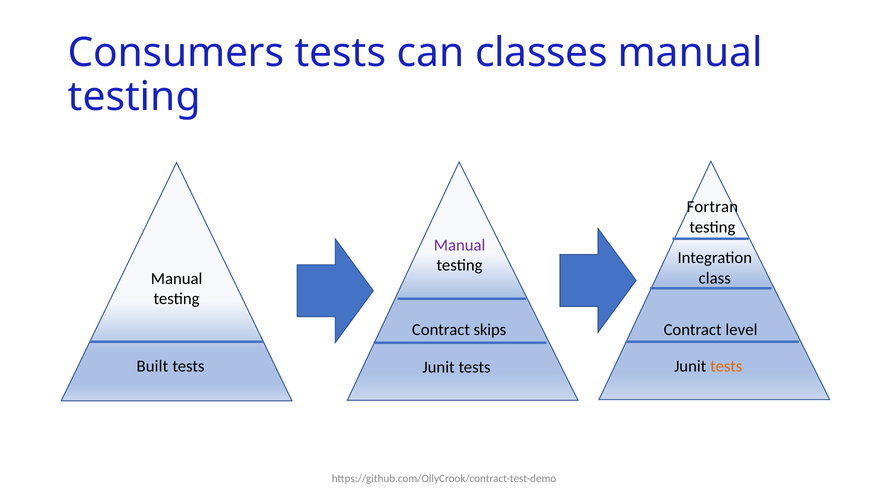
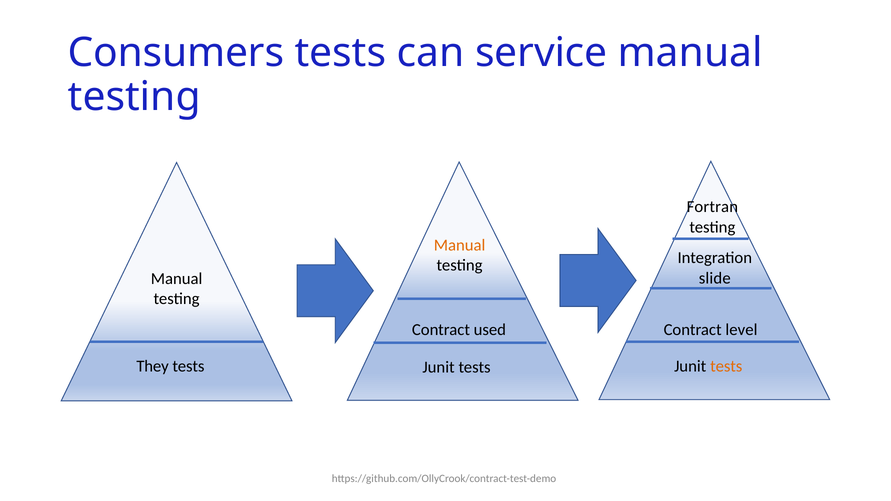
classes: classes -> service (541, 53)
Manual colour: purple -> orange (460, 245)
class: class -> slide (715, 278)
skips: skips -> used (490, 330)
Built: Built -> They (153, 367)
